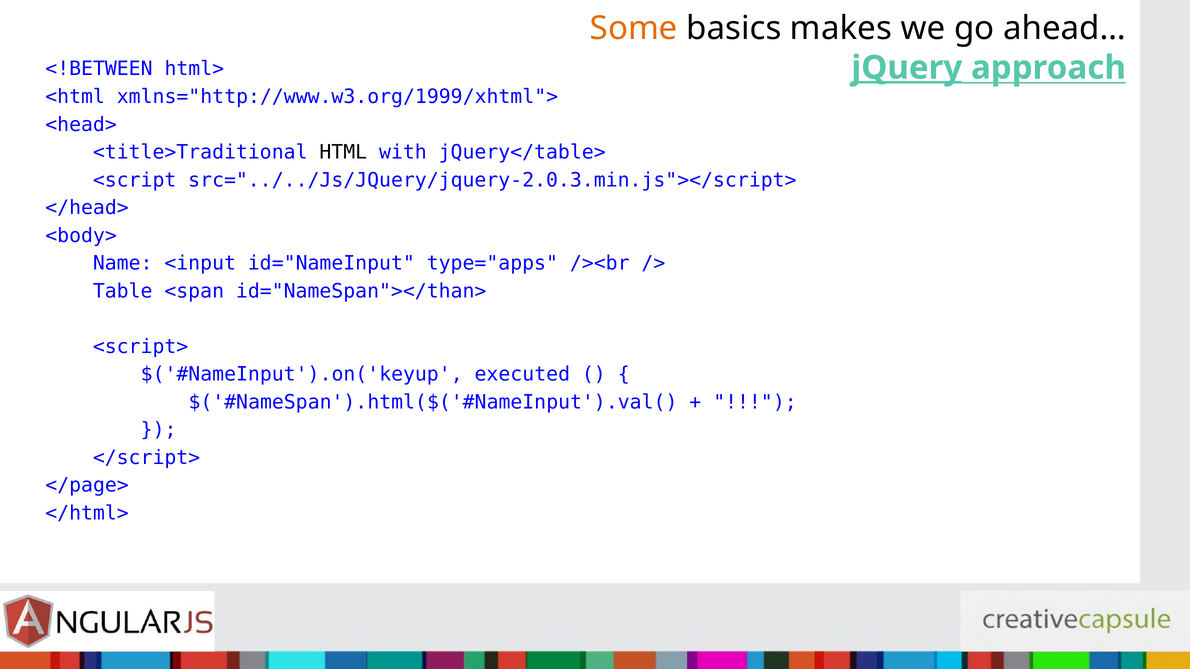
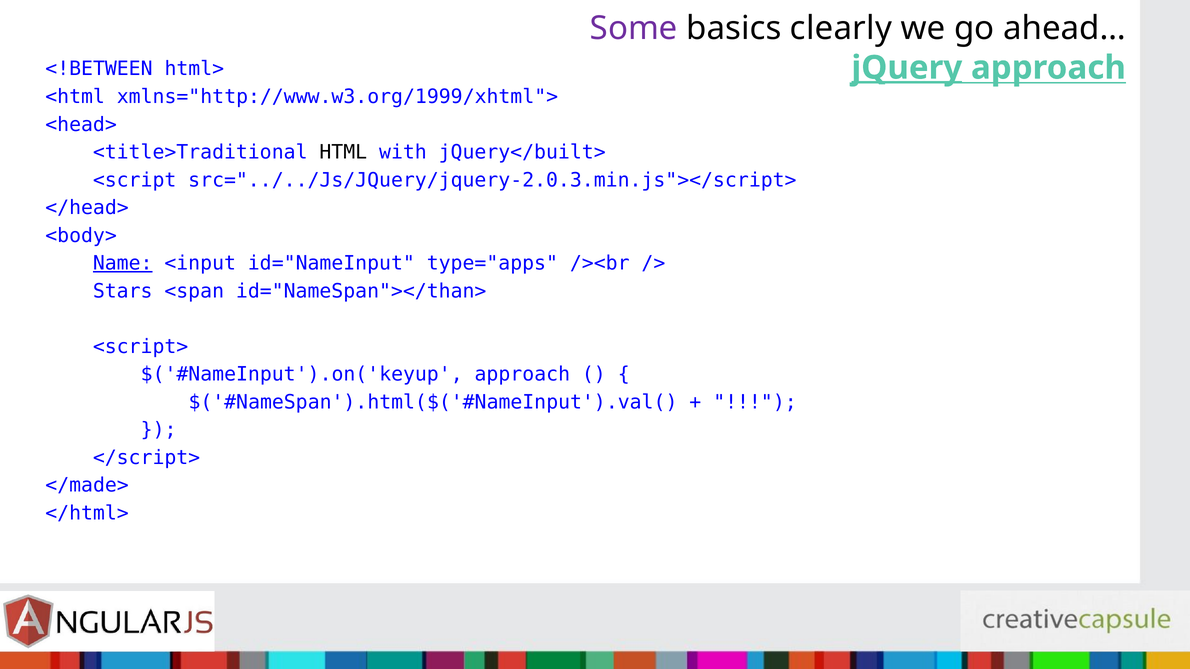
Some colour: orange -> purple (634, 28)
makes: makes -> clearly (841, 28)
jQuery</table>: jQuery</table> -> jQuery</built> (522, 152)
Name underline: none -> present (123, 263)
Table: Table -> Stars (123, 291)
executed: executed -> approach (522, 375)
</page>: </page> -> </made> (87, 486)
